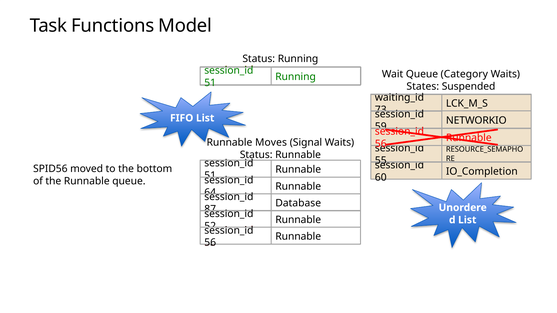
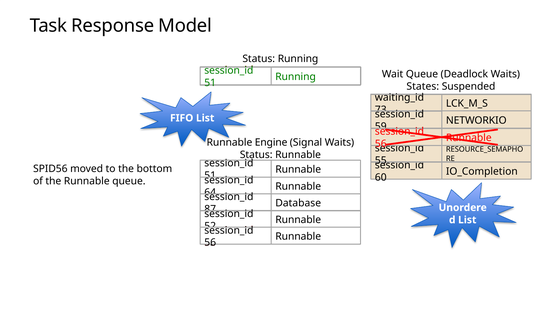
Functions: Functions -> Response (113, 26)
Category: Category -> Deadlock (464, 74)
Moves: Moves -> Engine (271, 143)
